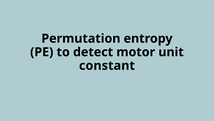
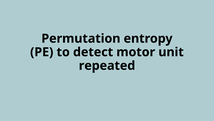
constant: constant -> repeated (107, 65)
